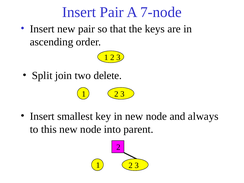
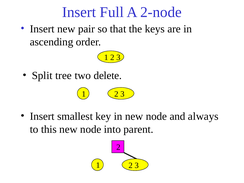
Insert Pair: Pair -> Full (112, 12)
7-node: 7-node -> 2-node (161, 12)
join: join -> tree (64, 76)
